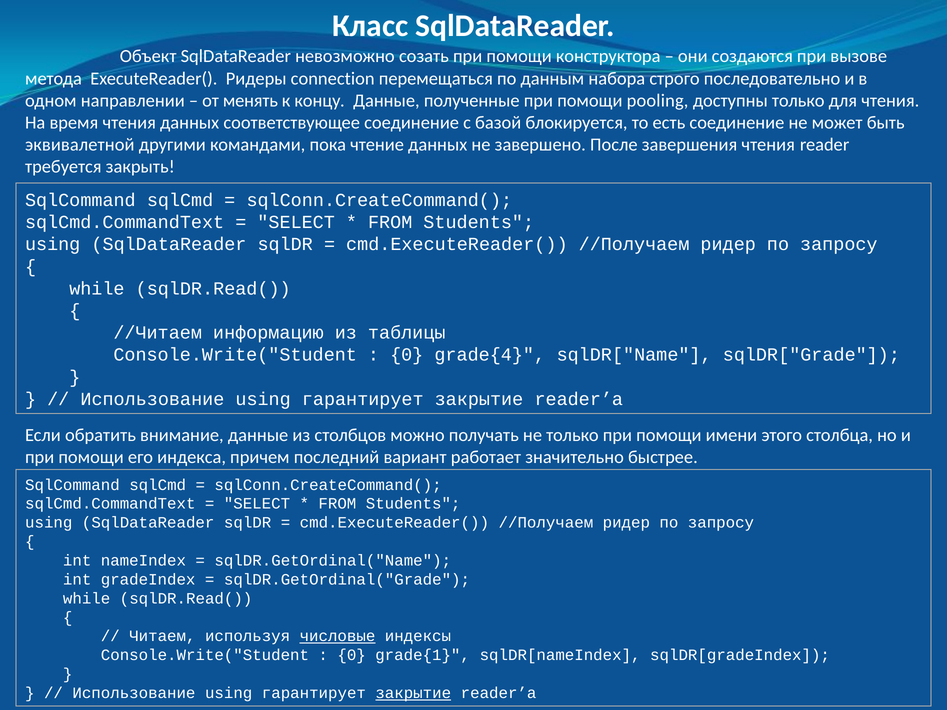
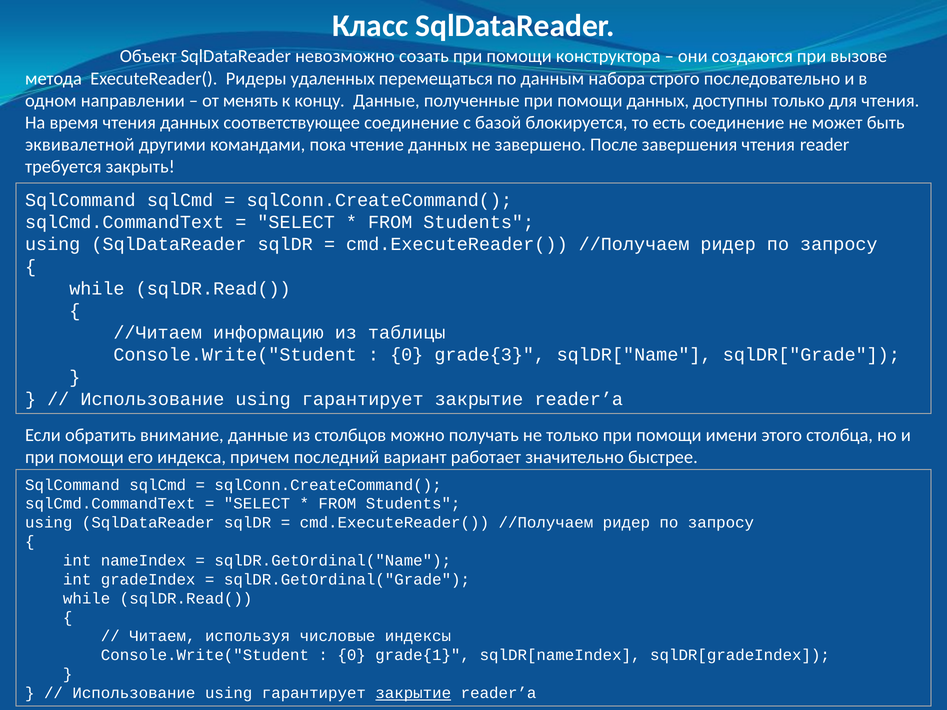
connection: connection -> удаленных (333, 79)
помощи pooling: pooling -> данных (658, 101)
grade{4: grade{4 -> grade{3 (490, 355)
числовые underline: present -> none (337, 637)
